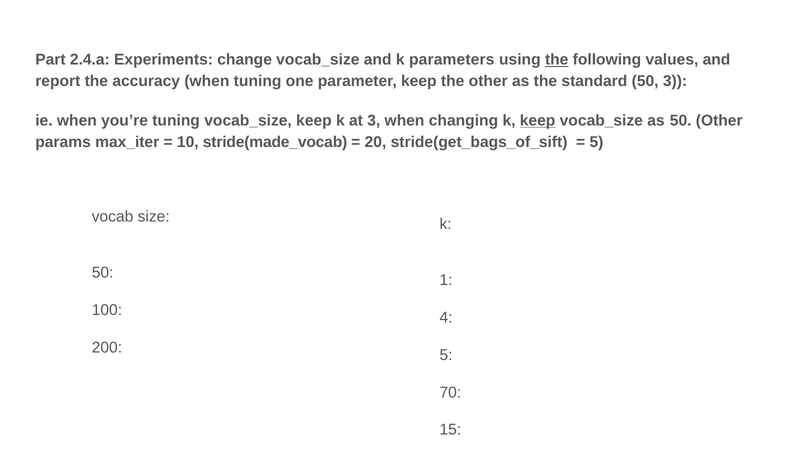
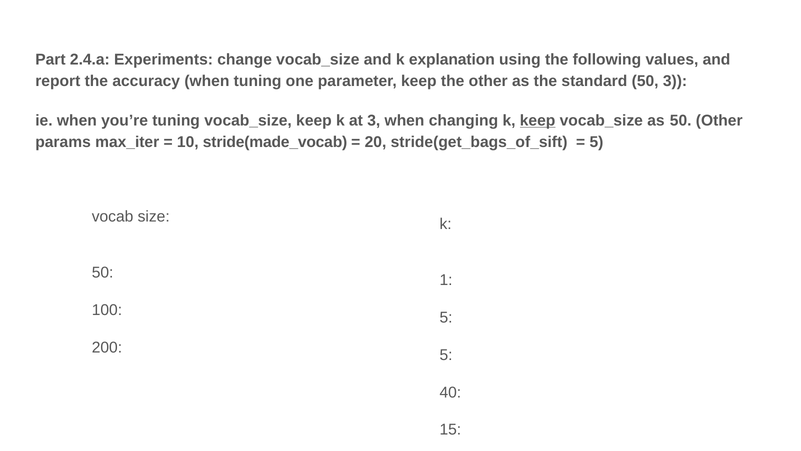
parameters: parameters -> explanation (452, 60)
the underline: present -> none (557, 60)
4: 4 -> 5 (446, 317)
70: 70 -> 40 (450, 392)
